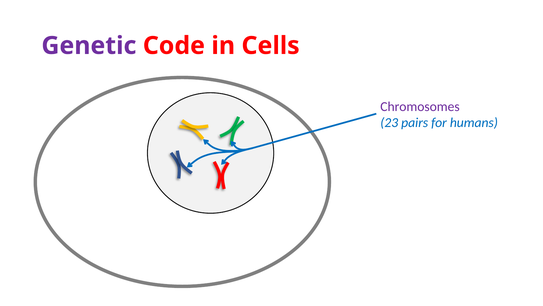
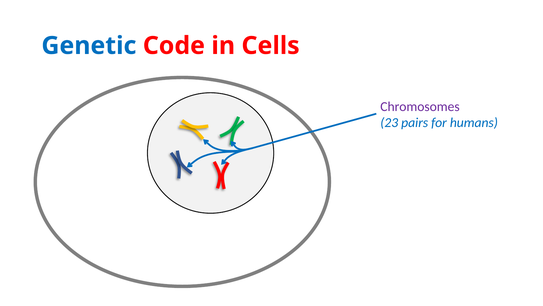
Genetic colour: purple -> blue (89, 46)
